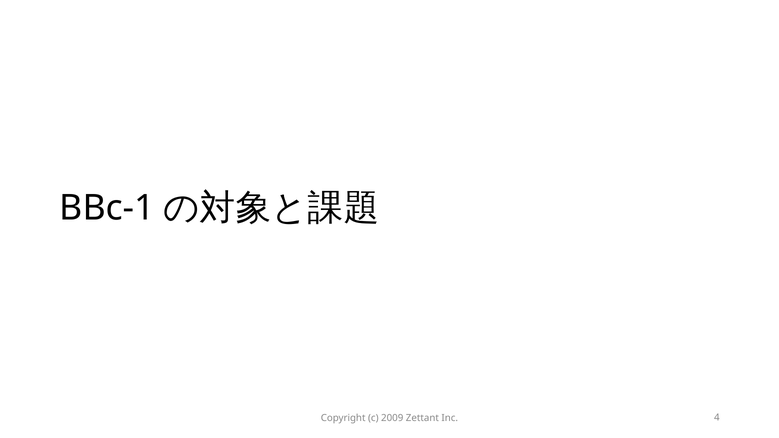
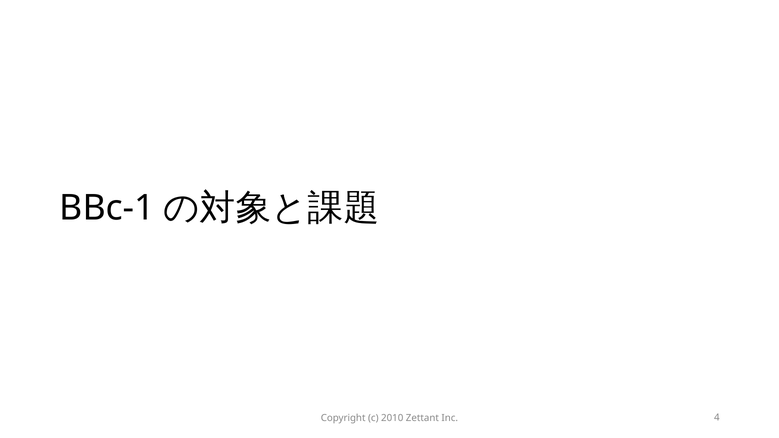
2009: 2009 -> 2010 (392, 418)
